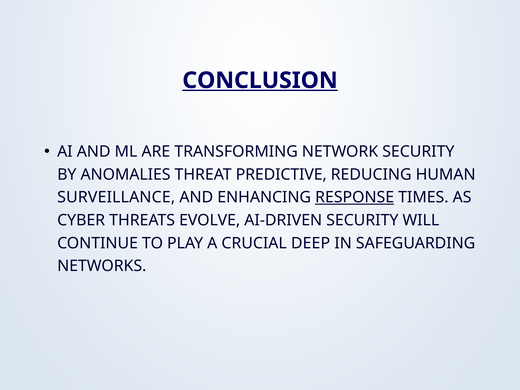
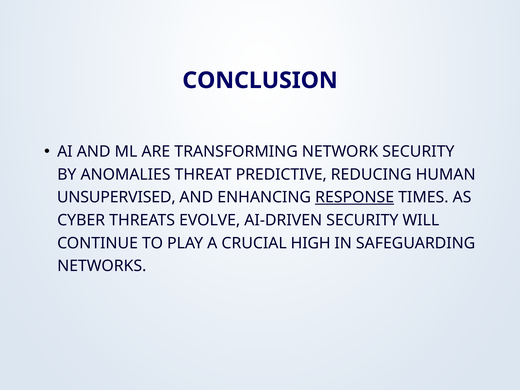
CONCLUSION underline: present -> none (260, 80)
SURVEILLANCE: SURVEILLANCE -> UNSUPERVISED (116, 197)
DEEP: DEEP -> HIGH (311, 243)
